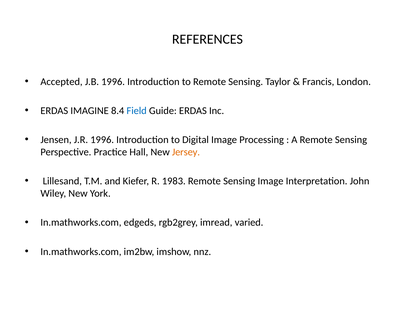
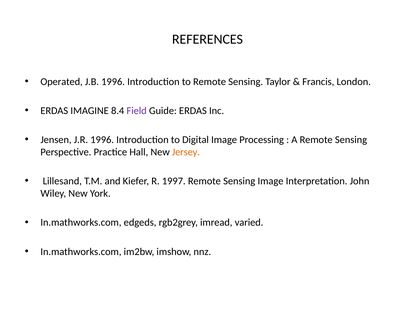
Accepted: Accepted -> Operated (62, 82)
Field colour: blue -> purple (137, 111)
1983: 1983 -> 1997 (174, 181)
